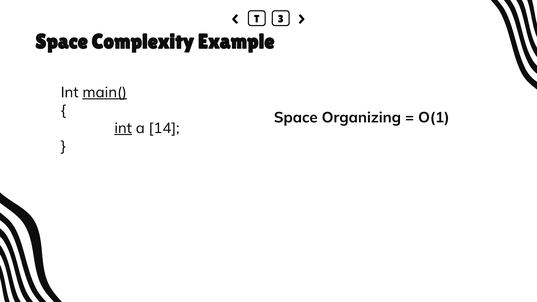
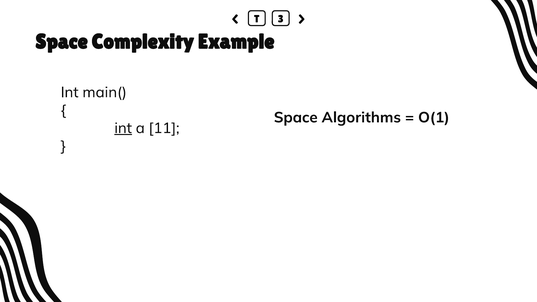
main( underline: present -> none (105, 92)
Organizing: Organizing -> Algorithms (361, 118)
14: 14 -> 11 (164, 128)
